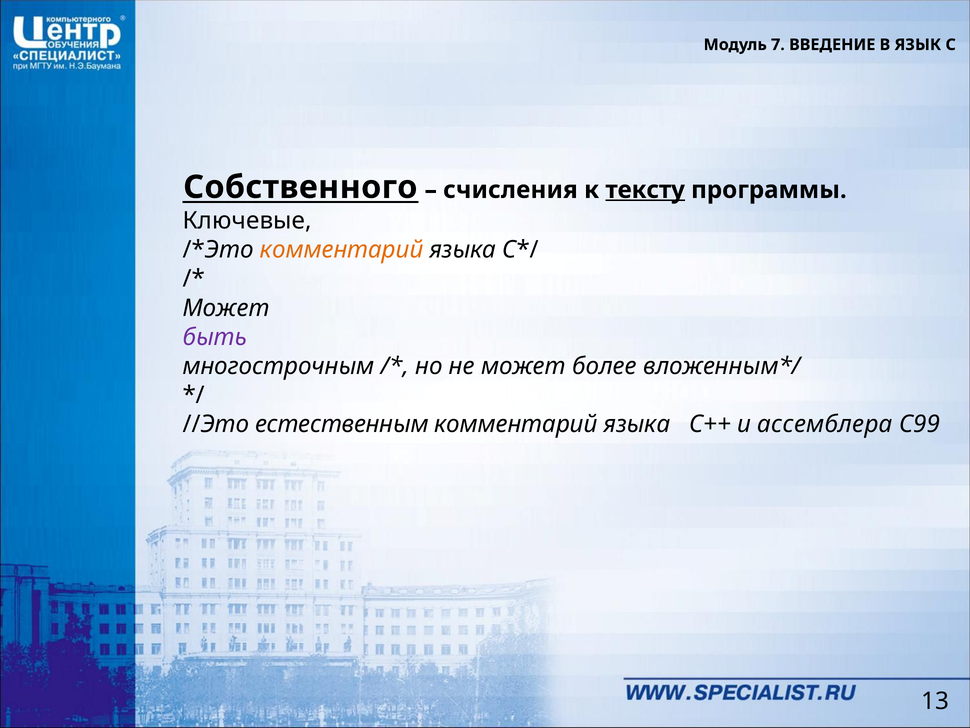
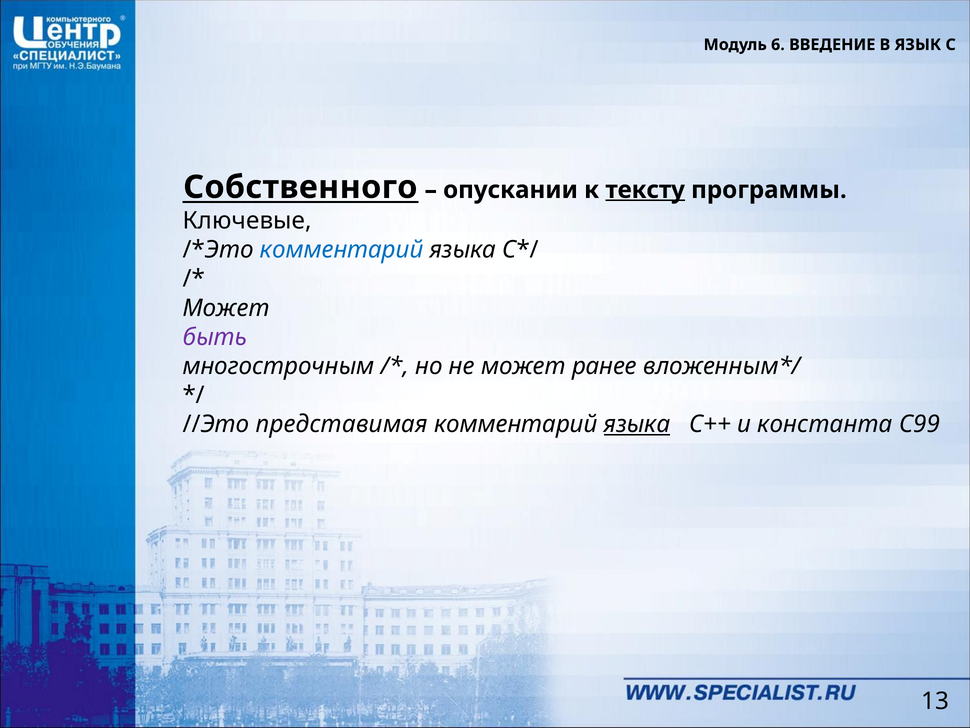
7: 7 -> 6 (778, 45)
счисления: счисления -> опускании (510, 190)
комментарий colour: orange -> blue (342, 250)
более: более -> ранее (605, 366)
естественным: естественным -> представимая (342, 424)
языка underline: none -> present (637, 424)
ассемблера: ассемблера -> константа (825, 424)
